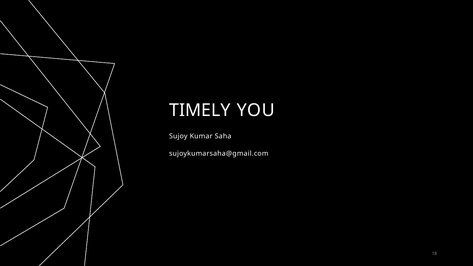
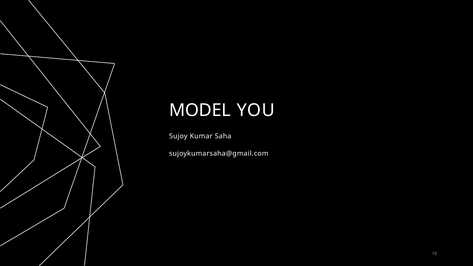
TIMELY: TIMELY -> MODEL (200, 110)
